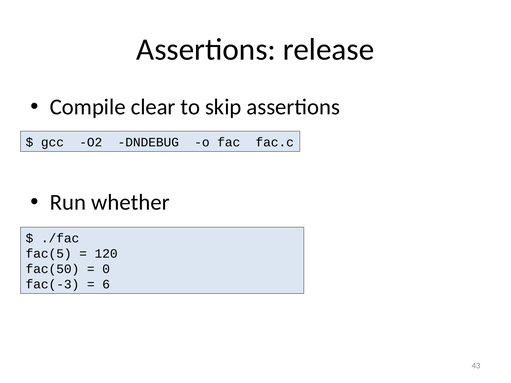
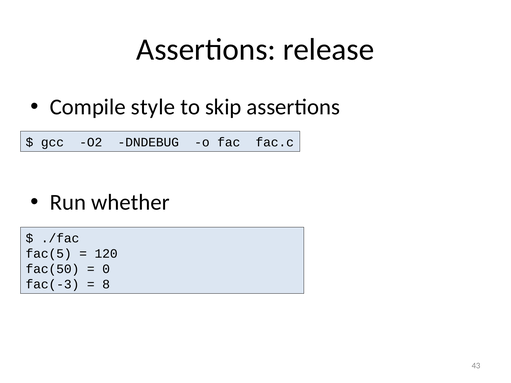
clear: clear -> style (153, 107)
6: 6 -> 8 (106, 284)
